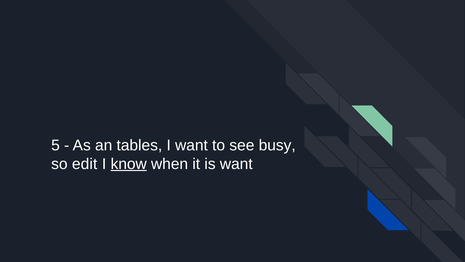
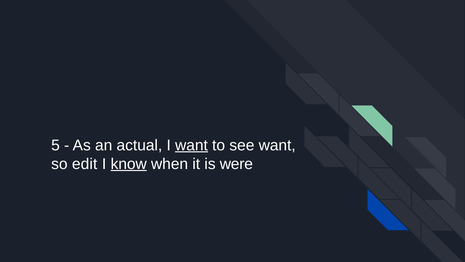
tables: tables -> actual (139, 145)
want underline: none -> present (191, 145)
see busy: busy -> want (277, 145)
is want: want -> were (236, 164)
